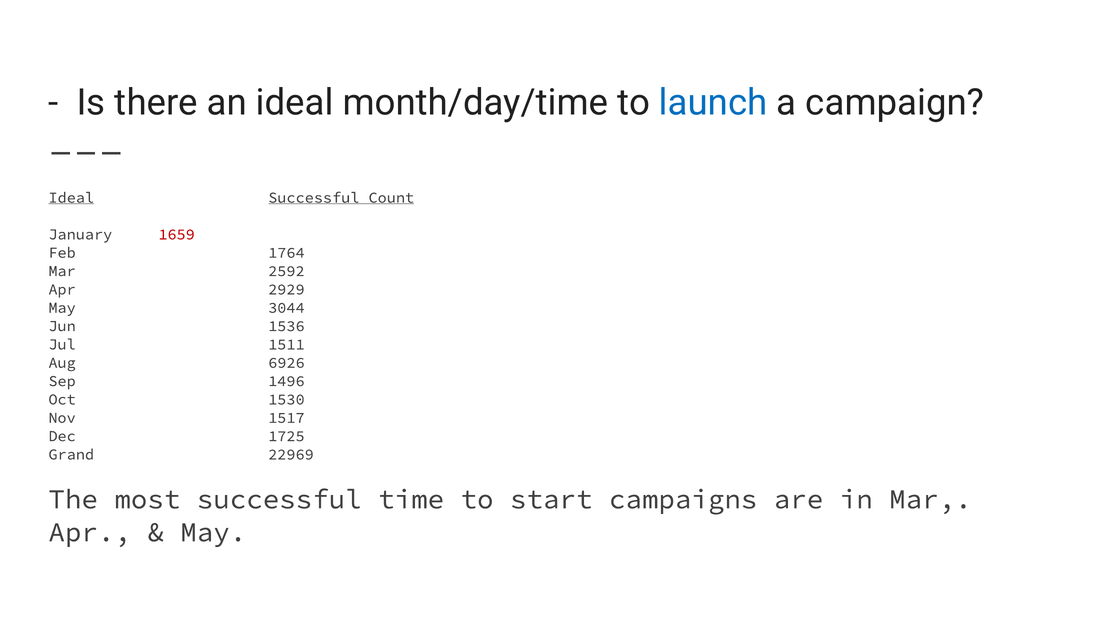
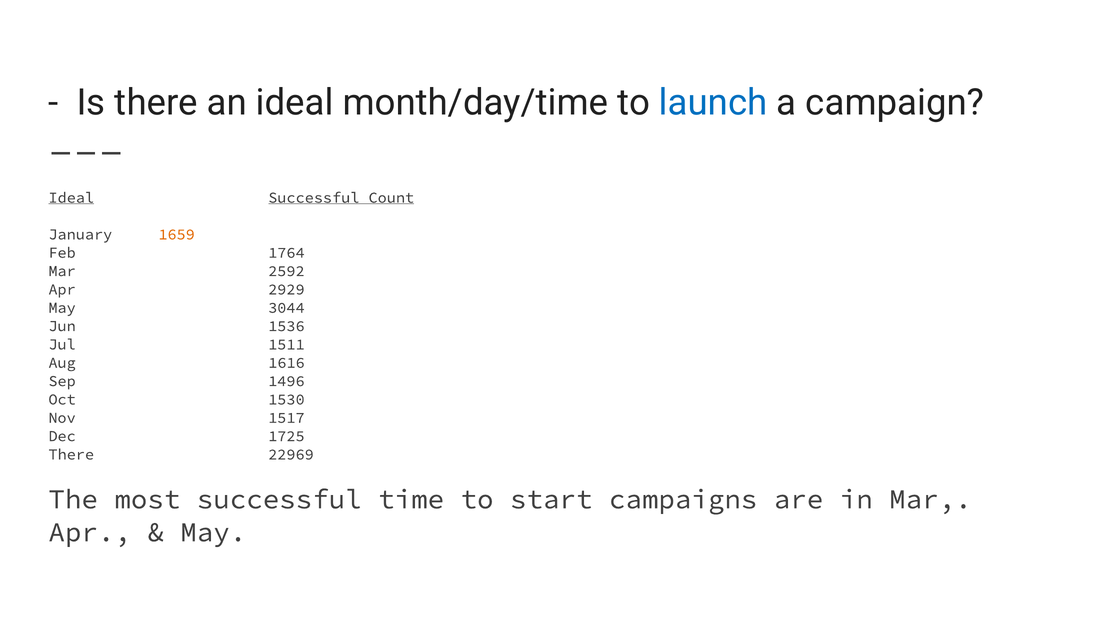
1659 colour: red -> orange (177, 234)
6926: 6926 -> 1616 (287, 363)
Grand: Grand -> There (71, 455)
